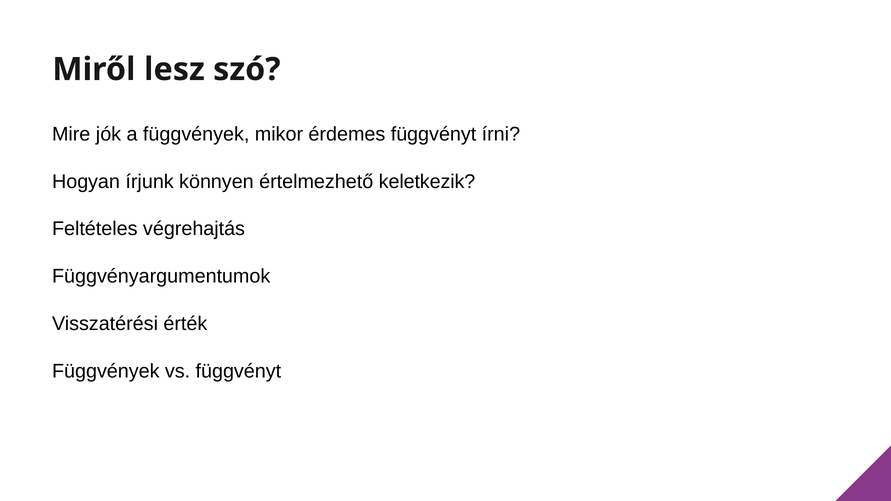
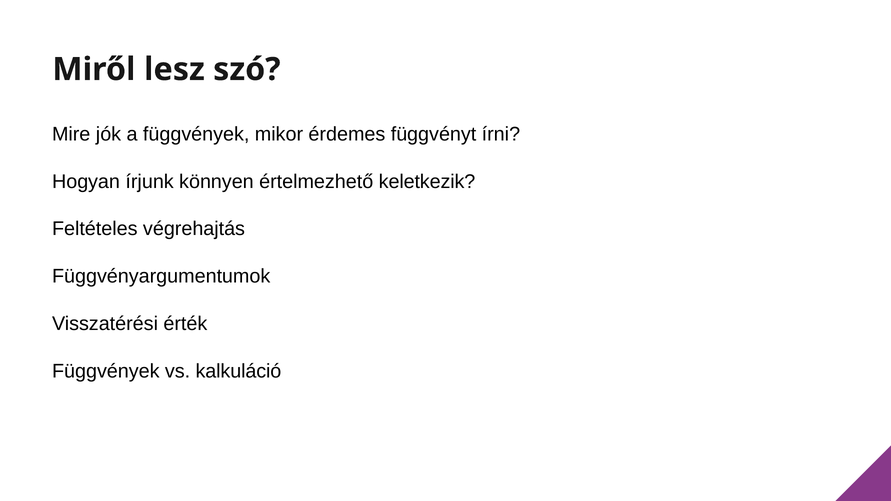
vs függvényt: függvényt -> kalkuláció (238, 372)
